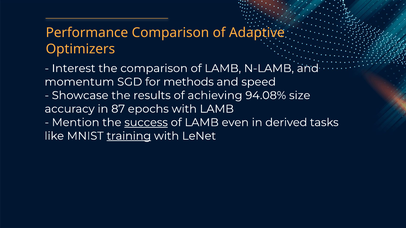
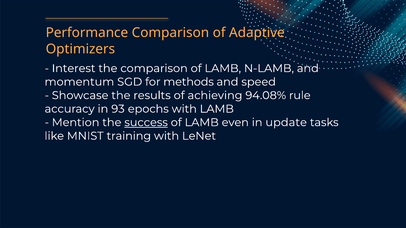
size: size -> rule (300, 96)
87: 87 -> 93 (118, 109)
derived: derived -> update (286, 123)
training underline: present -> none (129, 136)
